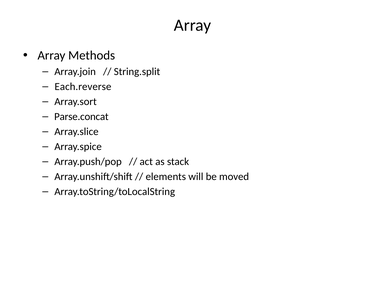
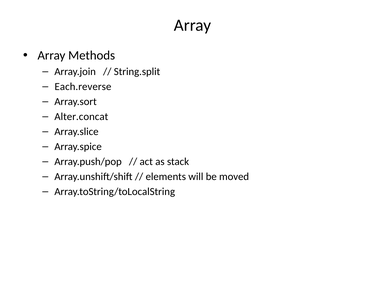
Parse.concat: Parse.concat -> Alter.concat (81, 117)
